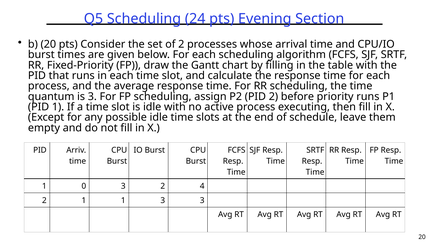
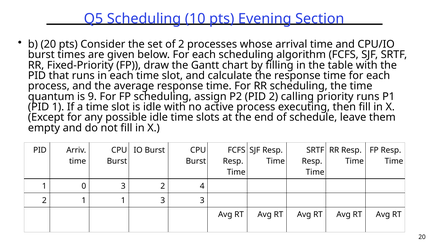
24: 24 -> 10 (195, 19)
is 3: 3 -> 9 (92, 96)
before: before -> calling (297, 96)
